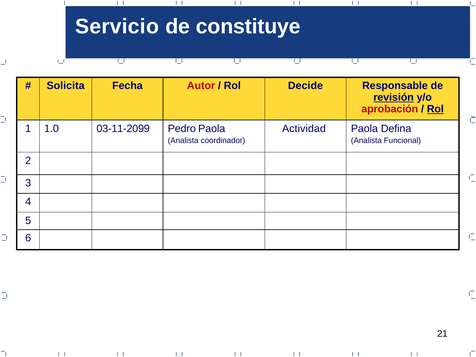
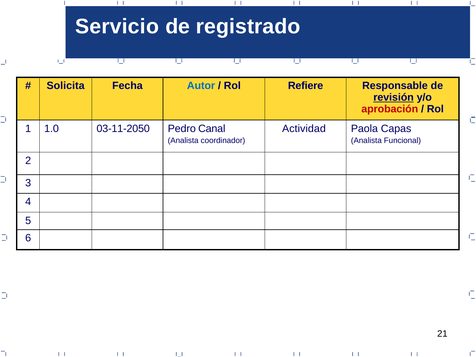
constituye: constituye -> registrado (248, 26)
Autor colour: red -> blue (201, 86)
Decide: Decide -> Refiere (306, 86)
Rol underline: present -> none (435, 109)
03-11-2099: 03-11-2099 -> 03-11-2050 (123, 129)
Pedro Paola: Paola -> Canal (212, 129)
Defina: Defina -> Capas (396, 129)
